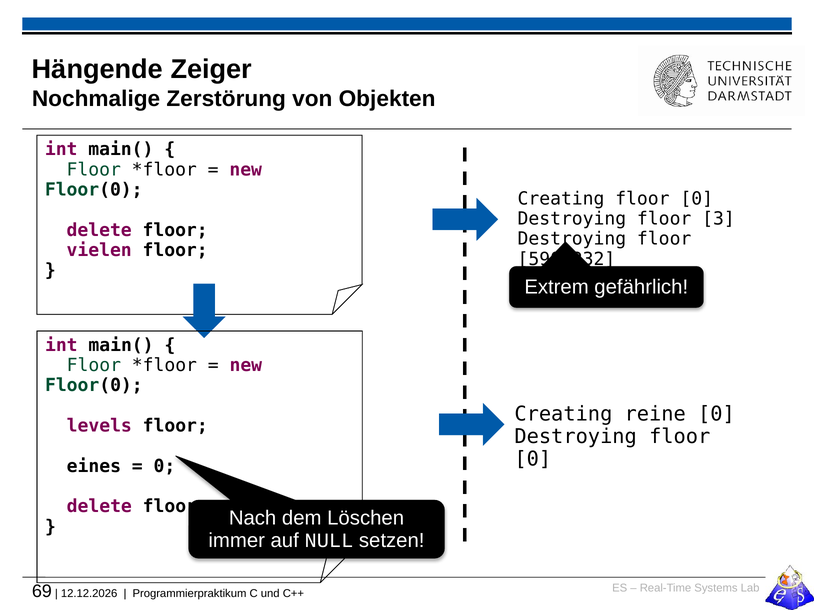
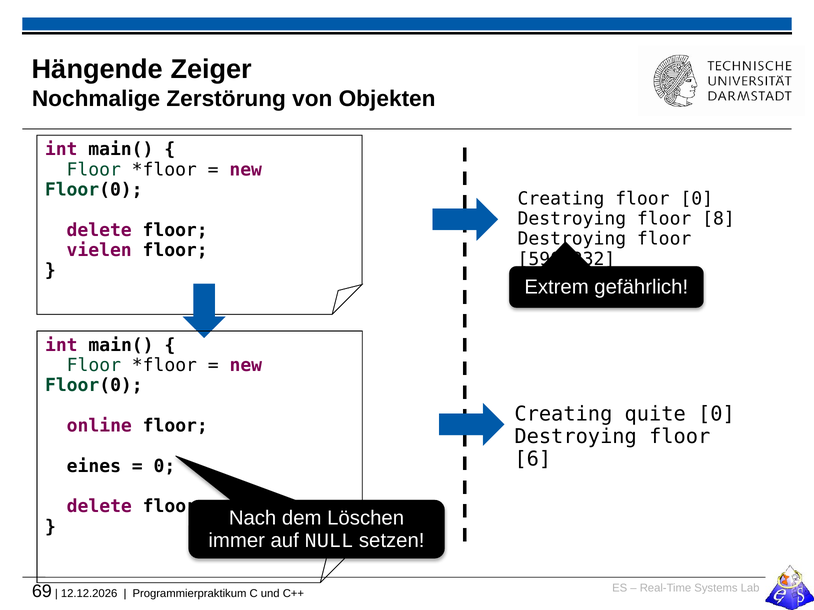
3: 3 -> 8 (718, 219)
reine: reine -> quite (655, 414)
levels: levels -> online (99, 426)
0: 0 -> 6 (533, 460)
